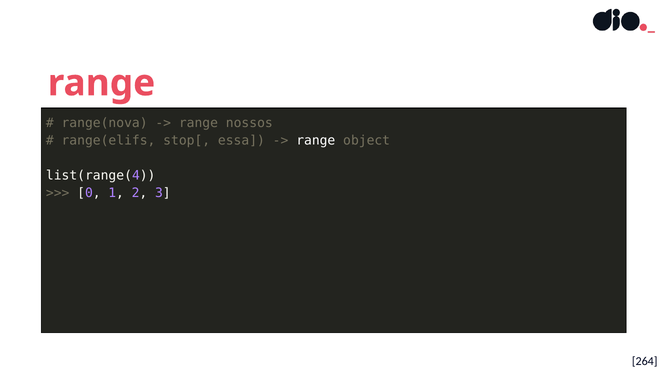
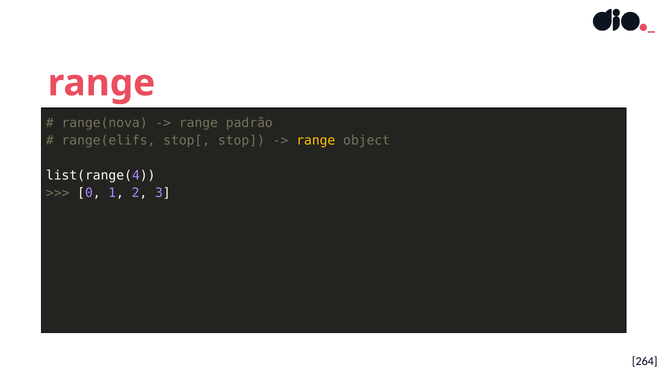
nossos: nossos -> padrão (249, 123)
essa: essa -> stop (241, 140)
range colour: white -> yellow (316, 140)
